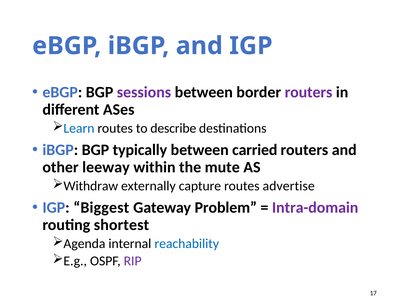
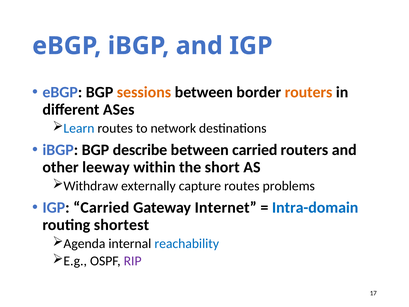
sessions colour: purple -> orange (144, 92)
routers colour: purple -> orange (309, 92)
describe: describe -> network (173, 128)
typically: typically -> describe (140, 150)
mute: mute -> short (222, 167)
advertise: advertise -> problems (289, 186)
IGP Biggest: Biggest -> Carried (101, 207)
Problem: Problem -> Internet (226, 207)
Intra-domain colour: purple -> blue (315, 207)
